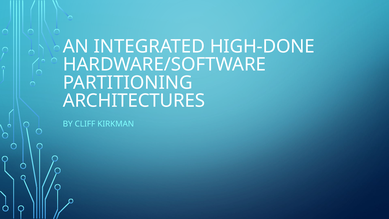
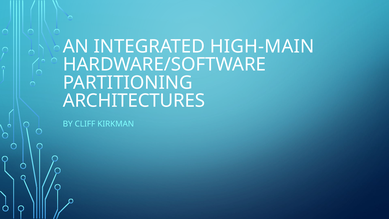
HIGH-DONE: HIGH-DONE -> HIGH-MAIN (262, 46)
